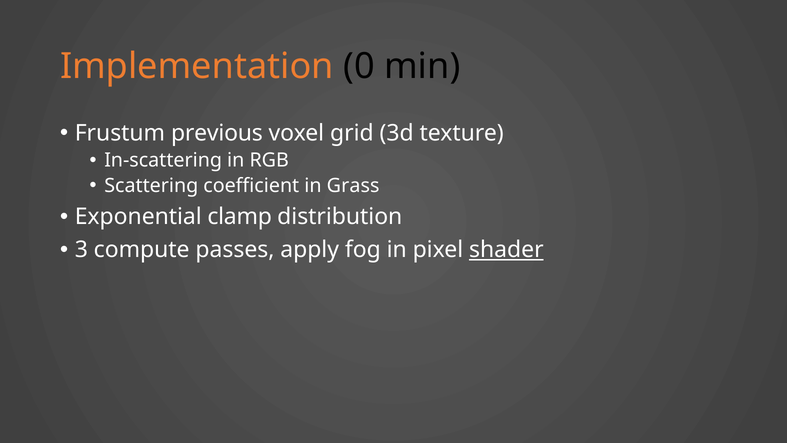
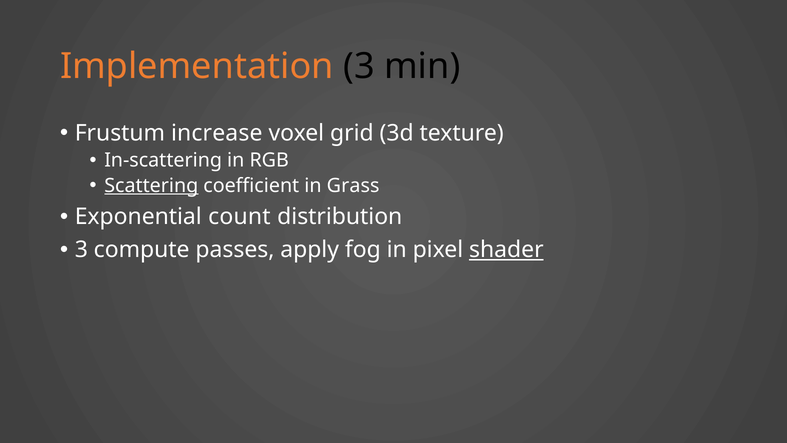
Implementation 0: 0 -> 3 (359, 66)
previous: previous -> increase (217, 133)
Scattering underline: none -> present (151, 186)
clamp: clamp -> count (239, 217)
